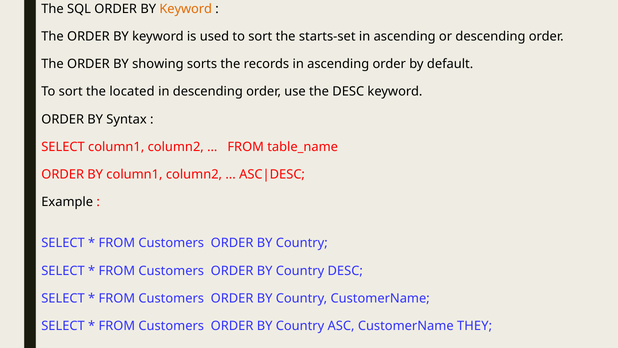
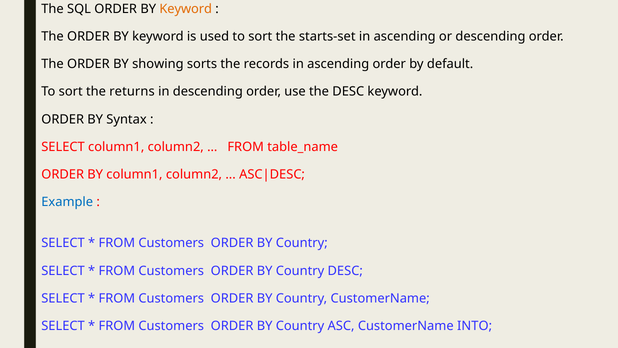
located: located -> returns (132, 92)
Example colour: black -> blue (67, 202)
THEY: THEY -> INTO (475, 326)
